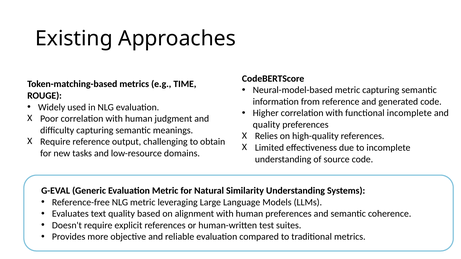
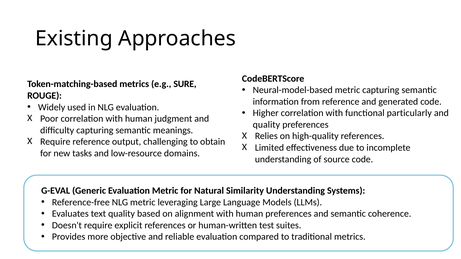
TIME: TIME -> SURE (185, 84)
functional incomplete: incomplete -> particularly (409, 113)
